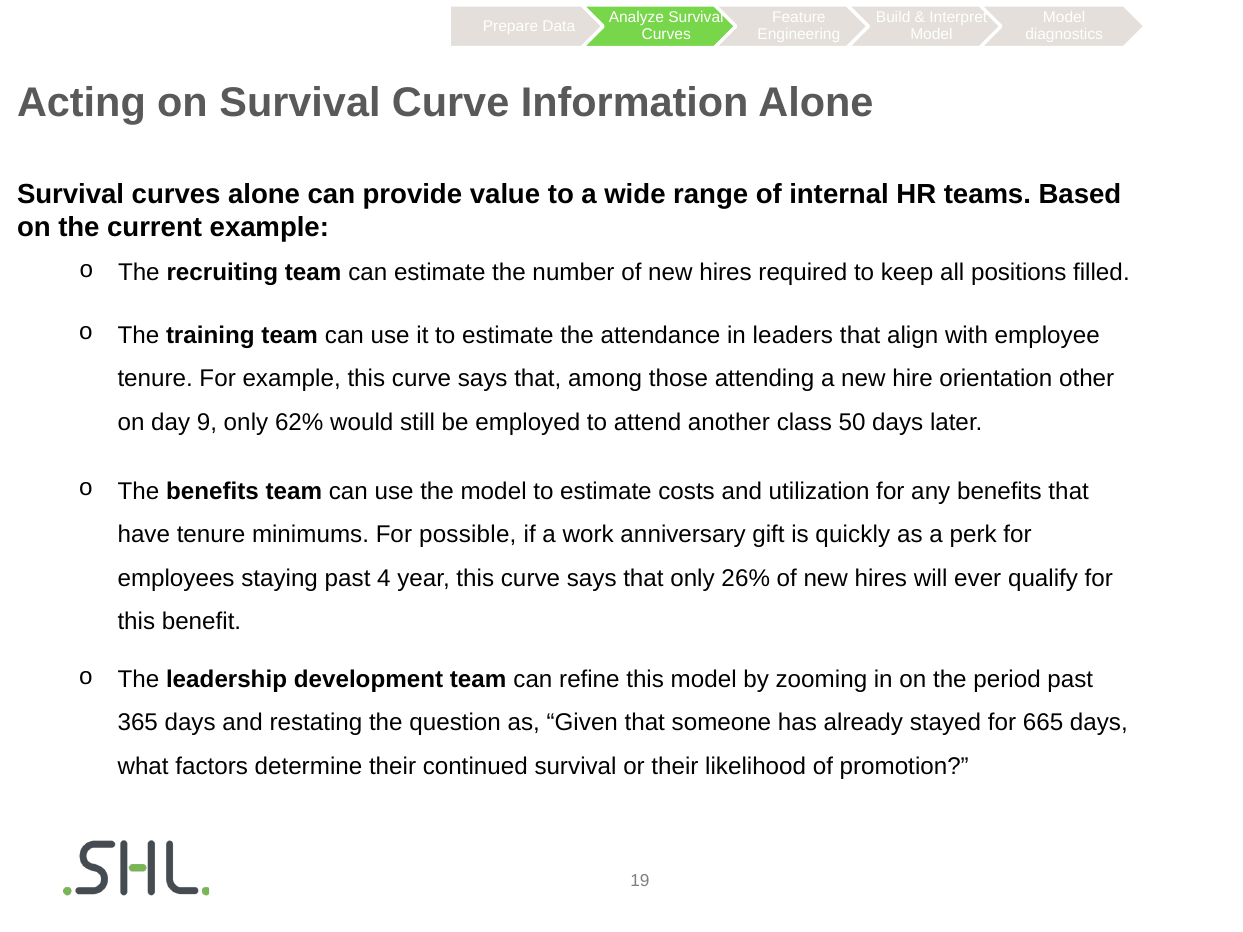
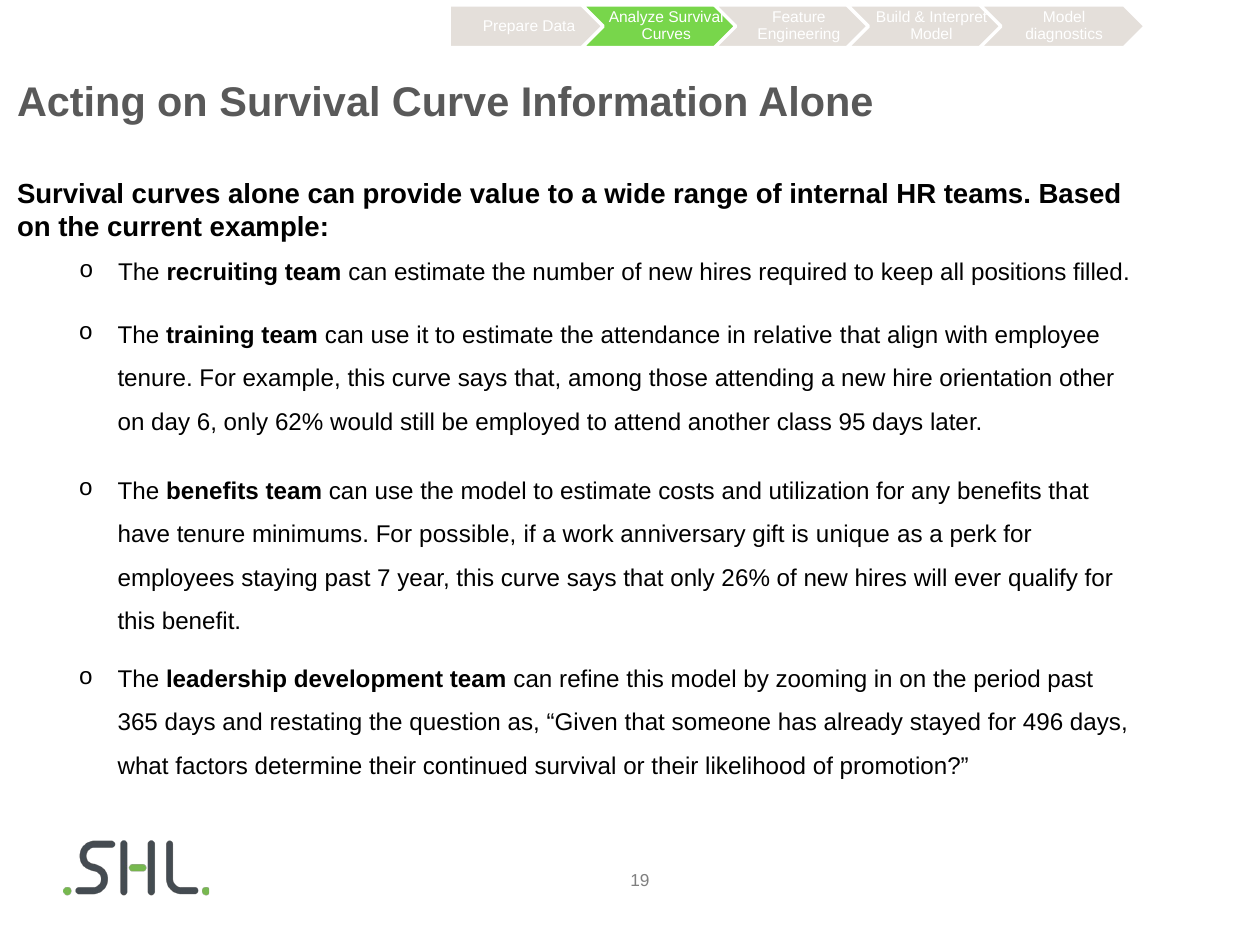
leaders: leaders -> relative (793, 335)
9: 9 -> 6 (207, 422)
50: 50 -> 95 (852, 422)
quickly: quickly -> unique (853, 535)
4: 4 -> 7 (384, 578)
665: 665 -> 496 (1043, 723)
